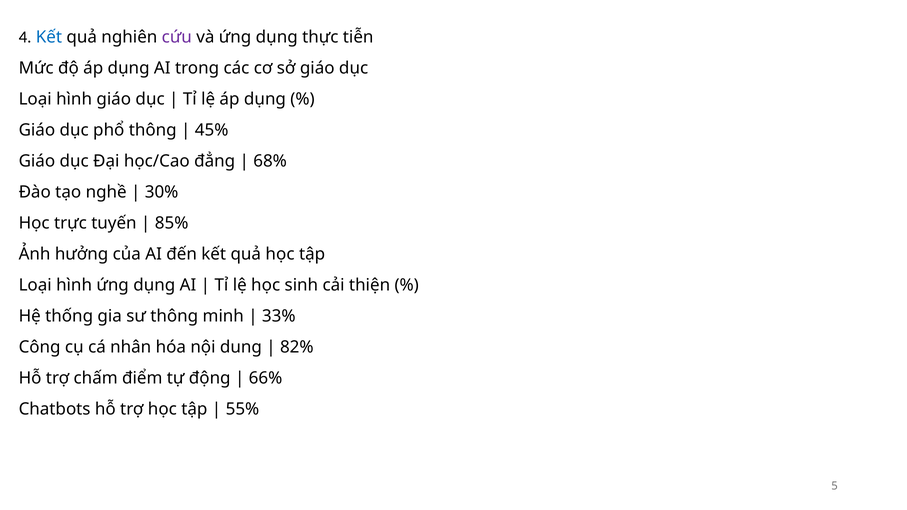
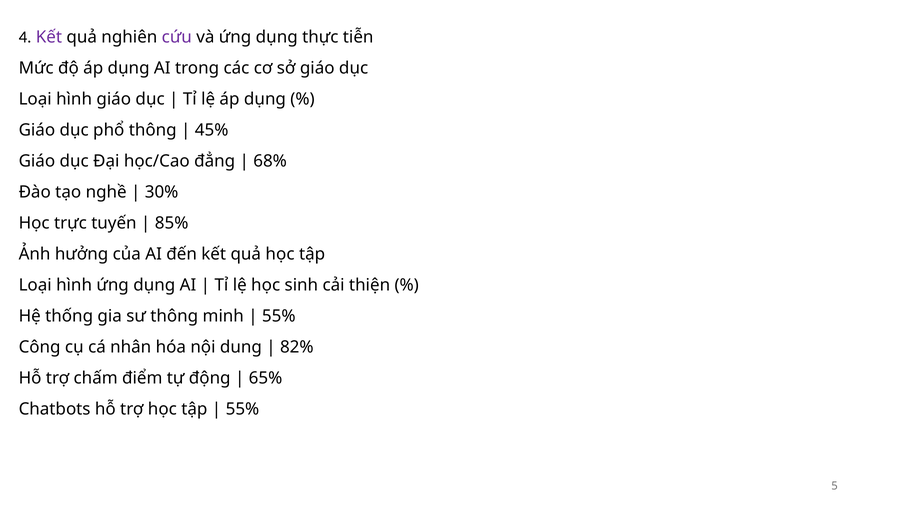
Kết colour: blue -> purple (49, 37)
33%: 33% -> 55% (279, 316)
66%: 66% -> 65% (266, 378)
